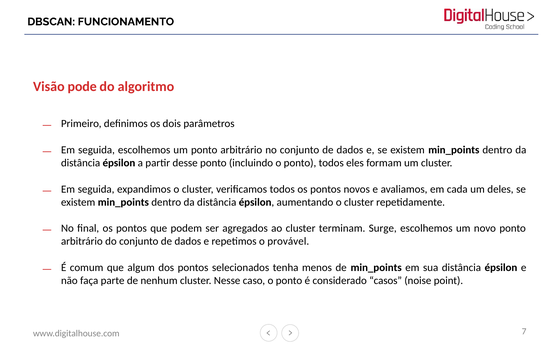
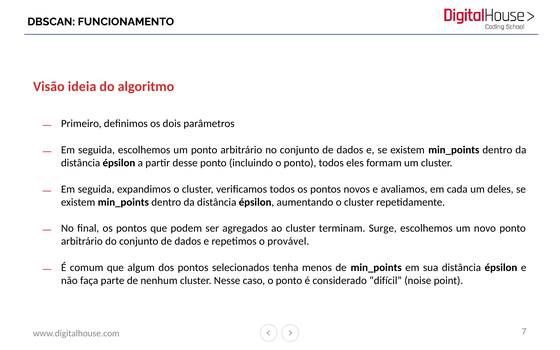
pode: pode -> ideia (82, 87)
casos: casos -> difícil (386, 281)
